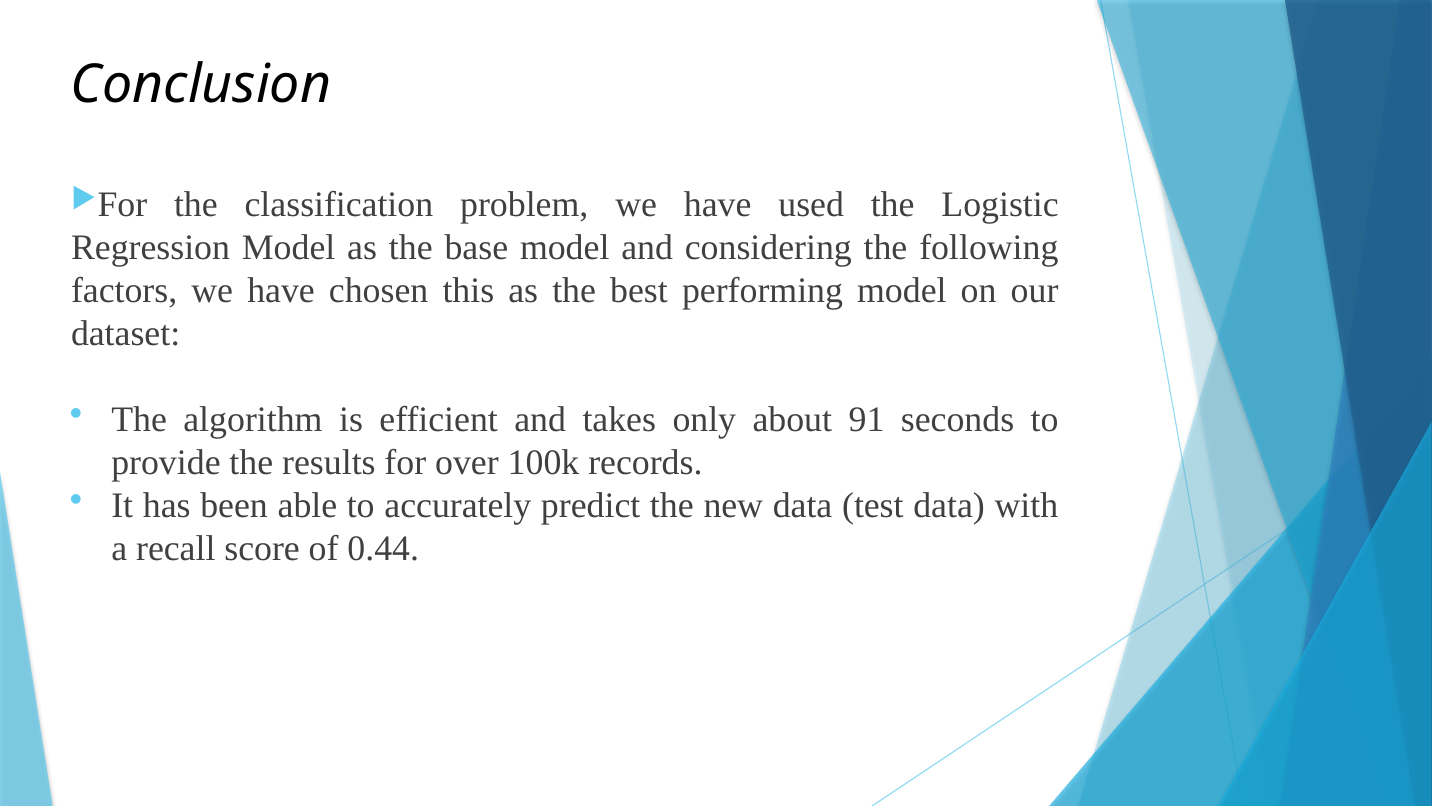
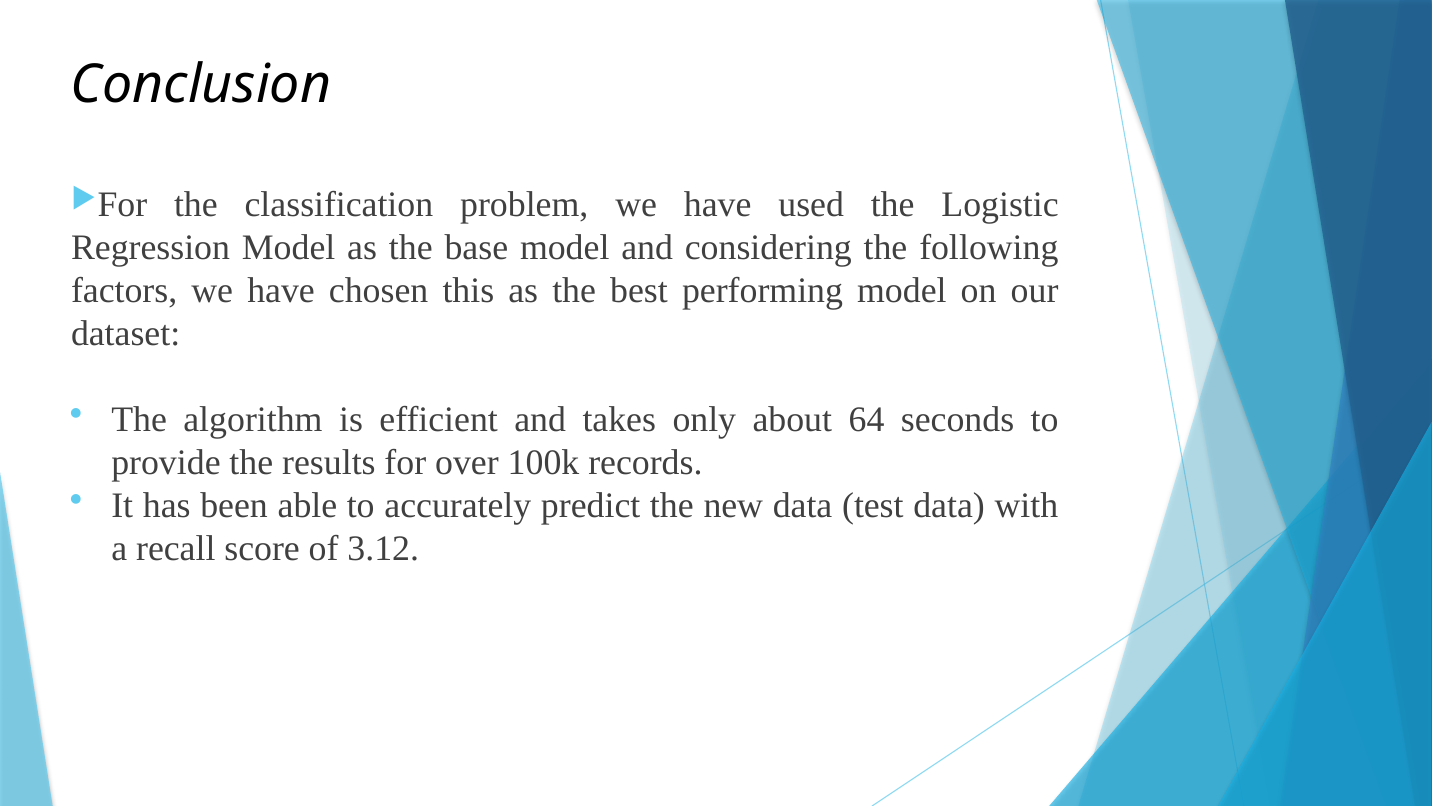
91: 91 -> 64 (867, 419)
0.44: 0.44 -> 3.12 (383, 548)
